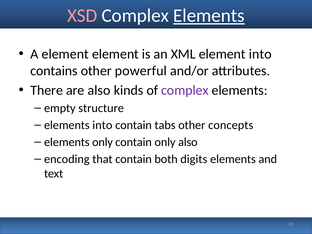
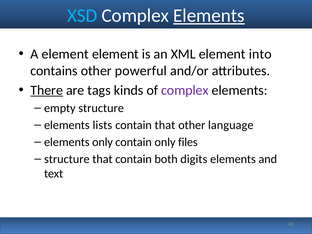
XSD colour: pink -> light blue (82, 16)
There underline: none -> present (47, 90)
are also: also -> tags (99, 90)
elements into: into -> lists (102, 125)
contain tabs: tabs -> that (165, 125)
concepts: concepts -> language (231, 125)
only also: also -> files (188, 142)
encoding: encoding -> structure (67, 159)
